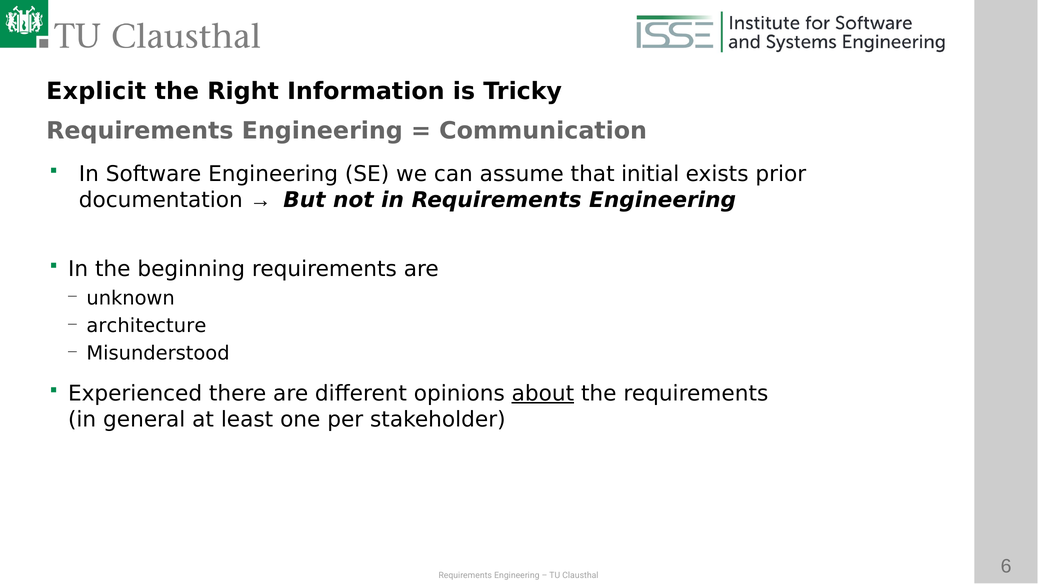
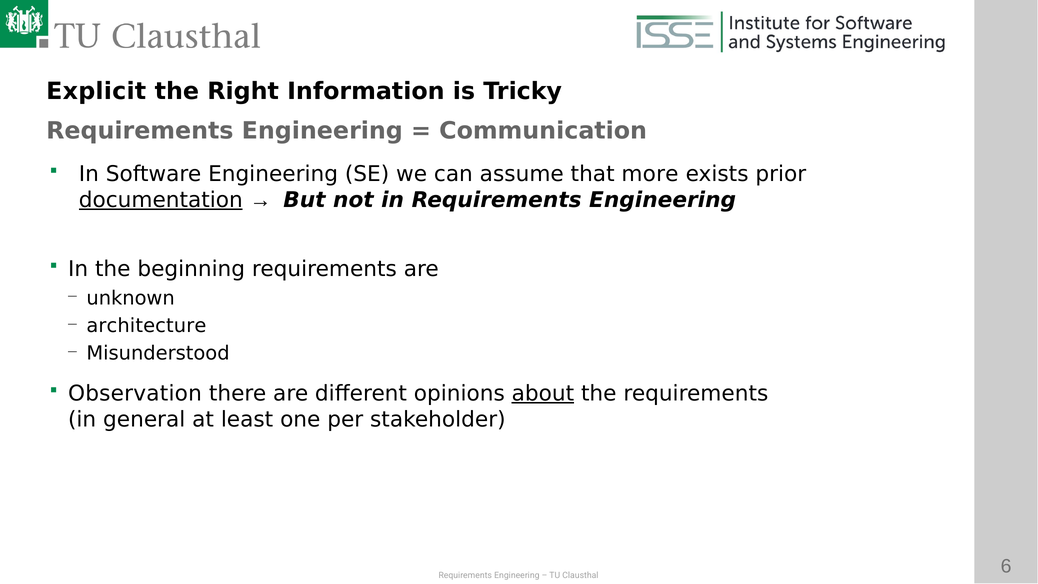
initial: initial -> more (650, 174)
documentation underline: none -> present (161, 200)
Experienced: Experienced -> Observation (135, 393)
